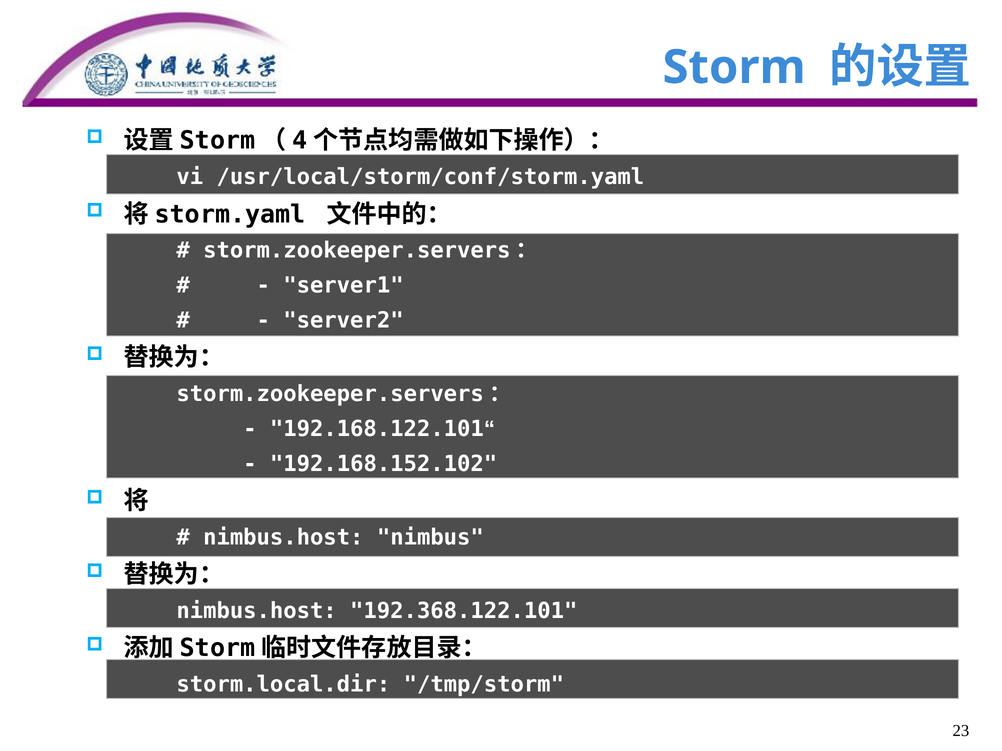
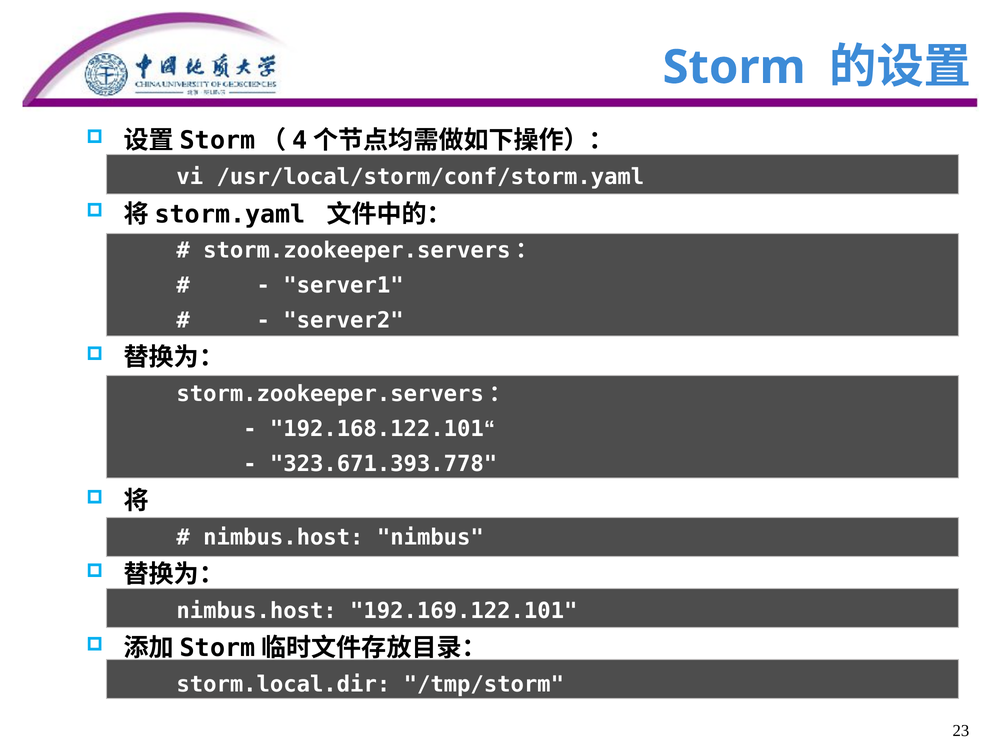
192.168.152.102: 192.168.152.102 -> 323.671.393.778 (384, 464)
192.368.122.101: 192.368.122.101 -> 192.169.122.101 (464, 611)
